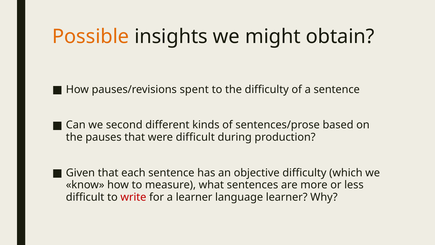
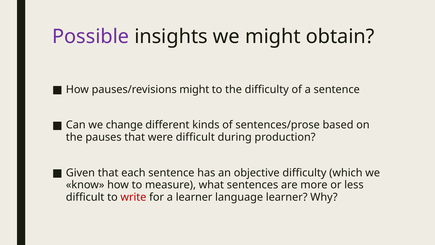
Possible colour: orange -> purple (91, 37)
pauses/revisions spent: spent -> might (194, 89)
second: second -> change (124, 125)
